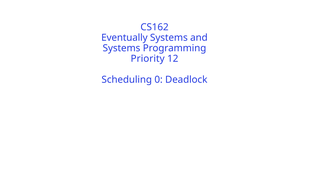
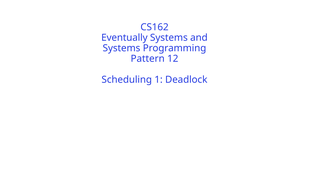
Priority: Priority -> Pattern (148, 59)
0: 0 -> 1 (159, 80)
